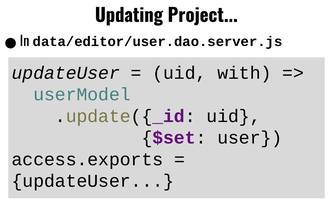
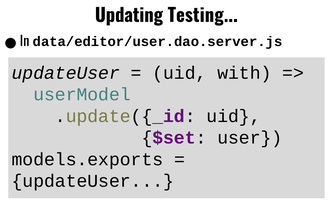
Project: Project -> Testing (203, 16)
access.exports: access.exports -> models.exports (87, 159)
